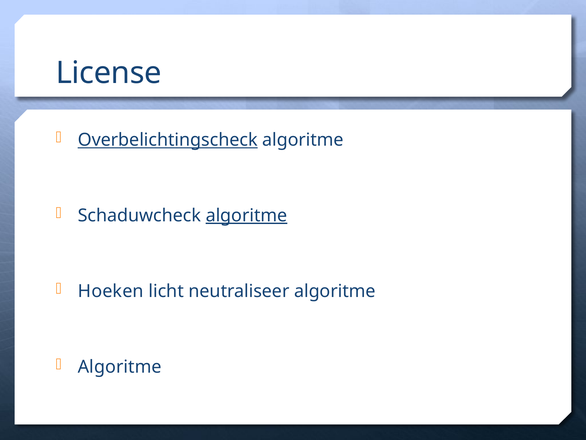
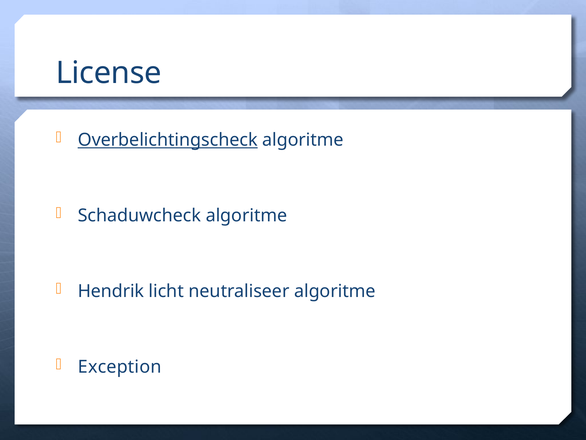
algoritme underline: present -> none (246, 215)
Hoeken: Hoeken -> Hendrik (111, 291)
Algoritme: Algoritme -> Exception (120, 366)
